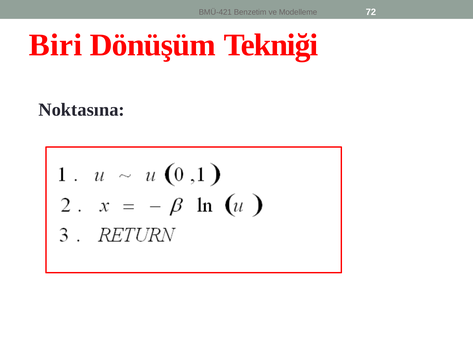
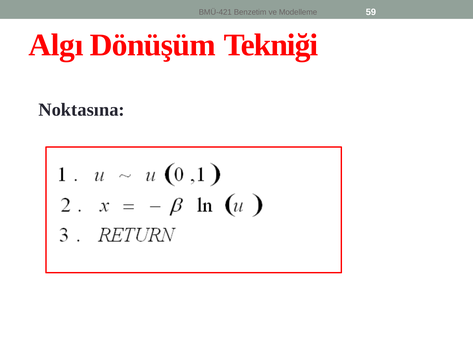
72: 72 -> 59 (371, 12)
Biri: Biri -> Algı (56, 45)
